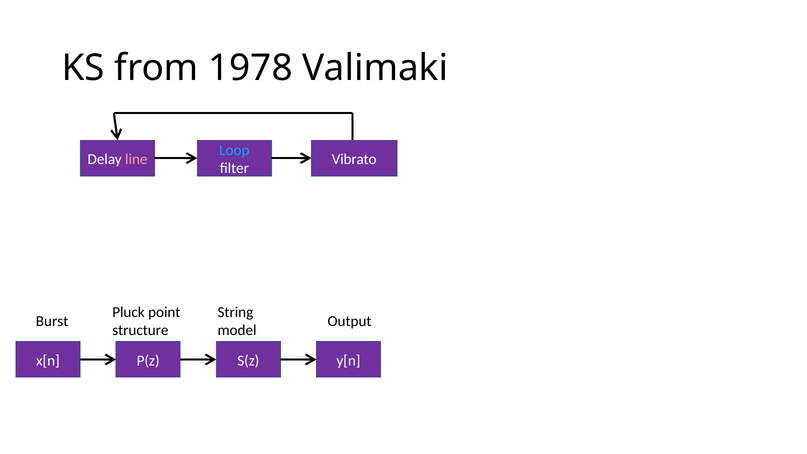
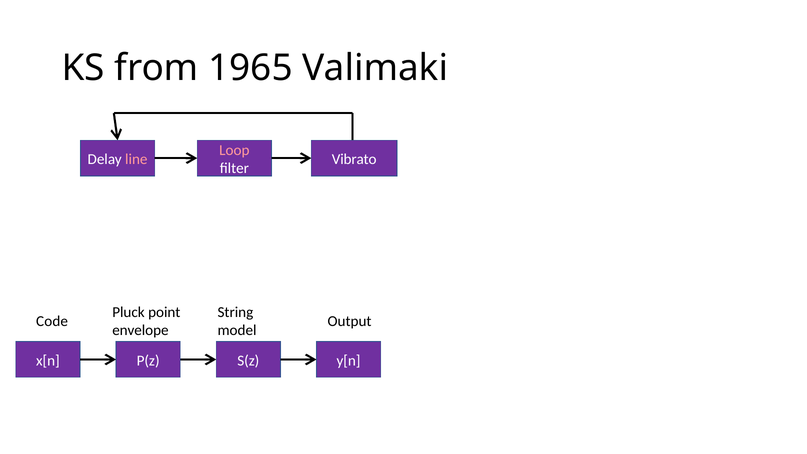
1978: 1978 -> 1965 (250, 68)
Loop colour: light blue -> pink (234, 150)
Burst: Burst -> Code (52, 321)
structure: structure -> envelope (140, 330)
